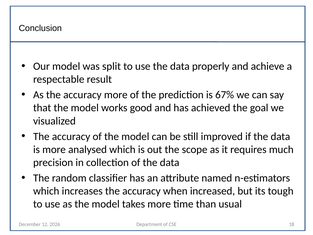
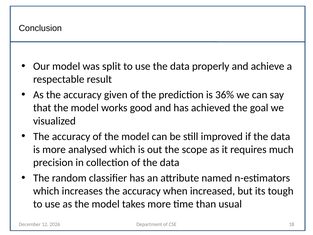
accuracy more: more -> given (116, 95)
67%: 67% -> 36% (225, 95)
